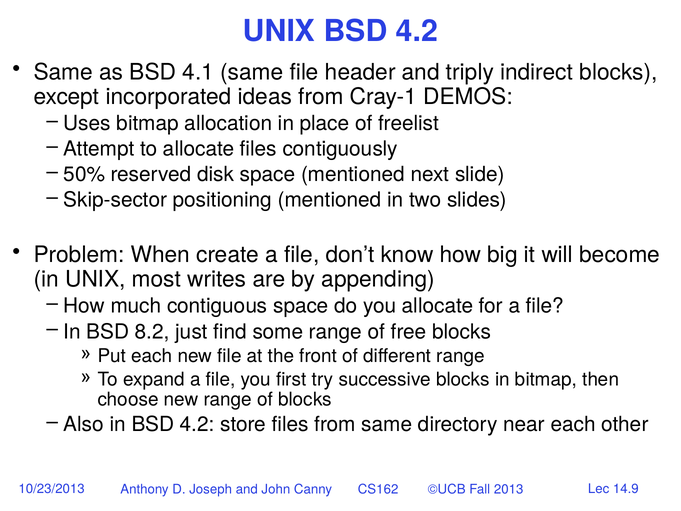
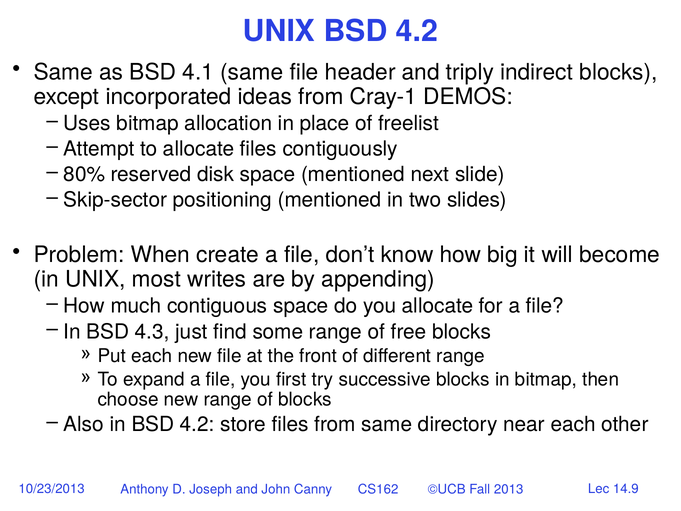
50%: 50% -> 80% (84, 174)
8.2: 8.2 -> 4.3 (152, 331)
